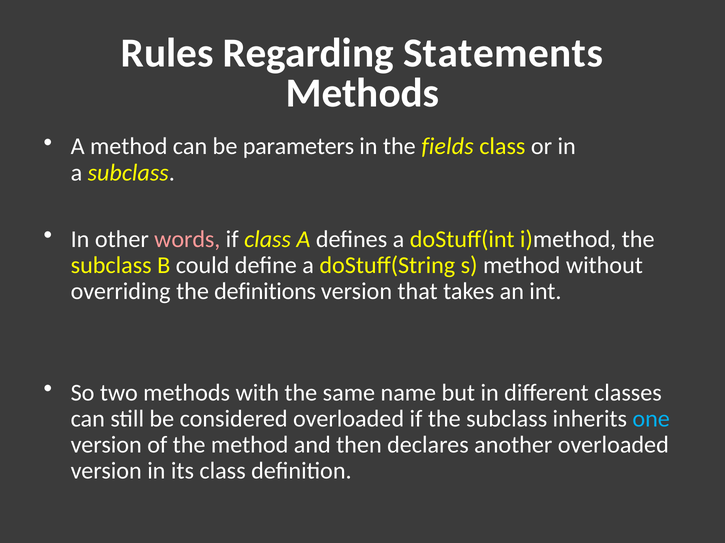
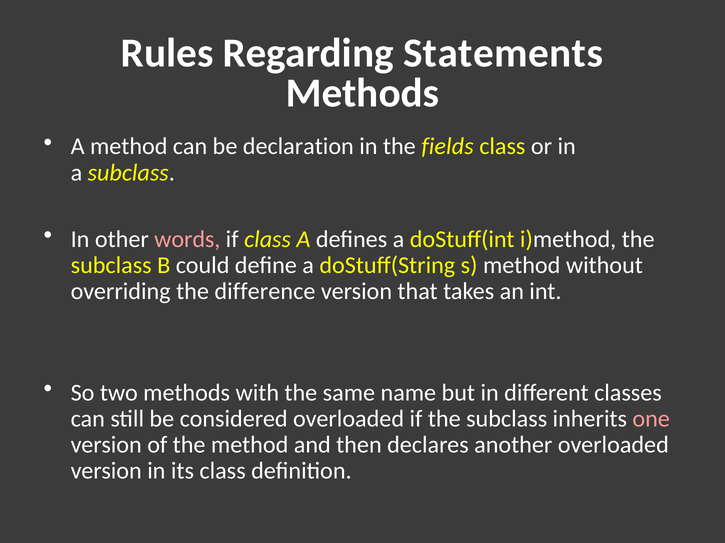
parameters: parameters -> declaration (298, 147)
definitions: definitions -> difference (265, 292)
one colour: light blue -> pink (651, 419)
